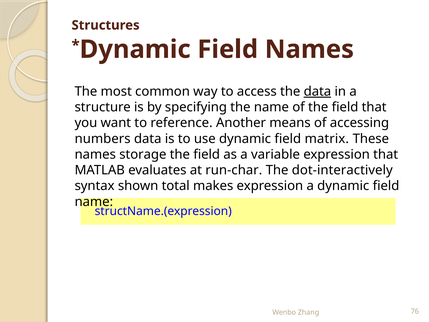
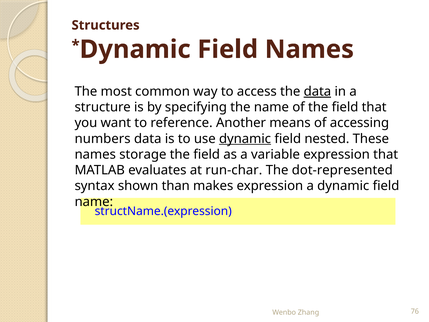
dynamic underline: none -> present (245, 139)
matrix: matrix -> nested (327, 139)
dot-interactively: dot-interactively -> dot-represented (342, 170)
total: total -> than (176, 186)
